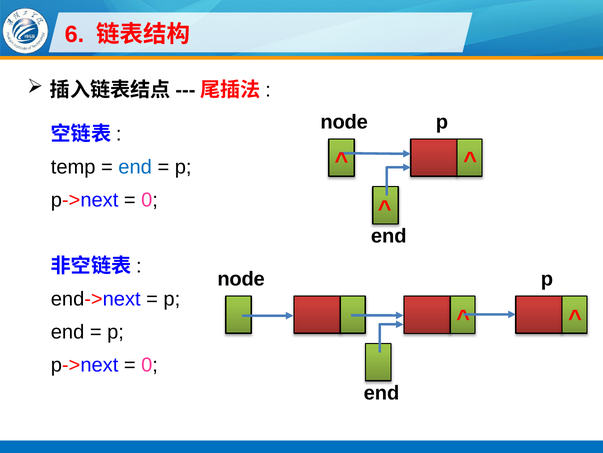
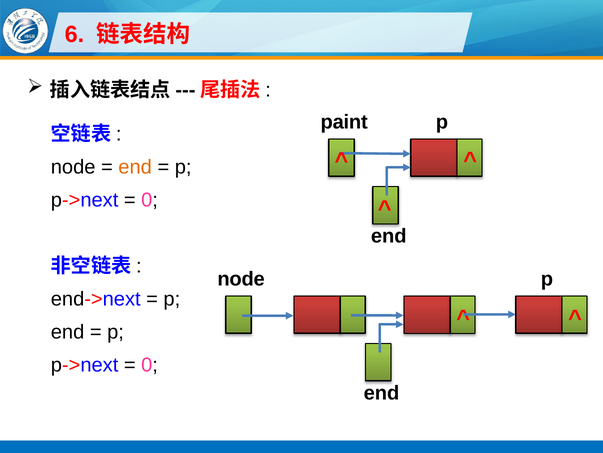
node: node -> paint (344, 122)
temp: temp -> node (73, 167)
end colour: blue -> orange (135, 167)
